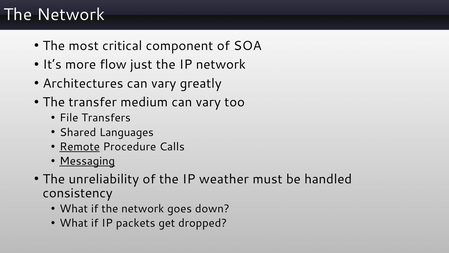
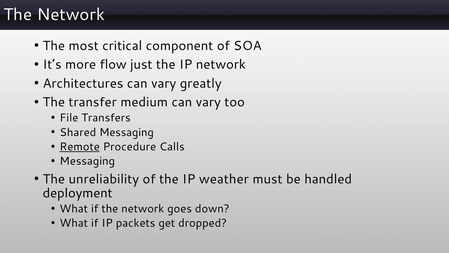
Shared Languages: Languages -> Messaging (127, 132)
Messaging underline: present -> none (87, 161)
consistency: consistency -> deployment (78, 193)
